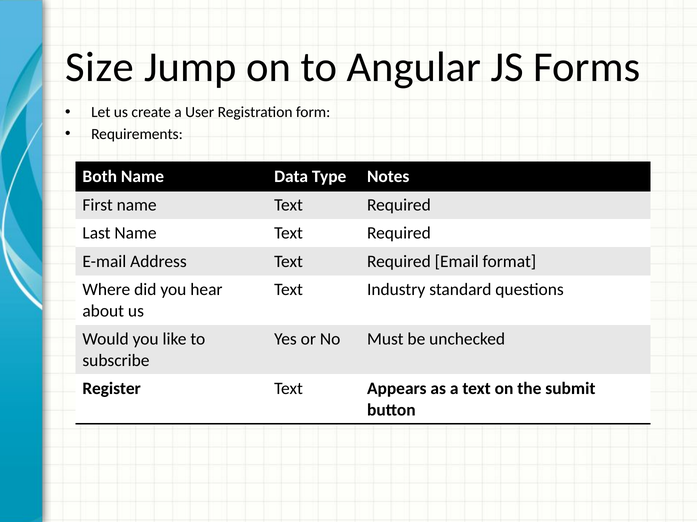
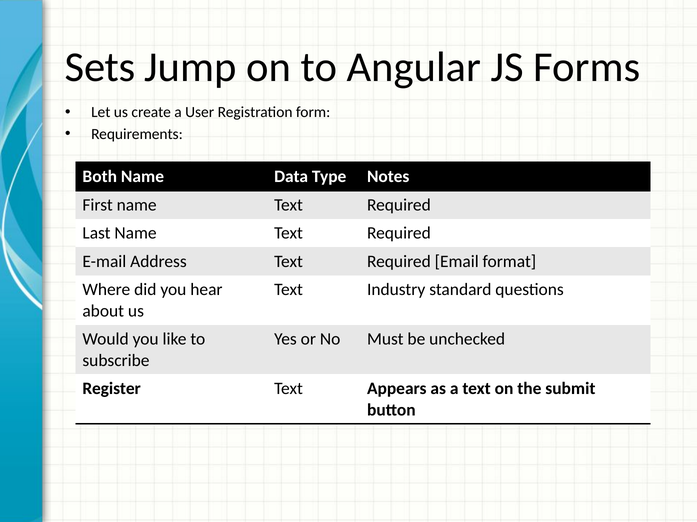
Size: Size -> Sets (100, 67)
